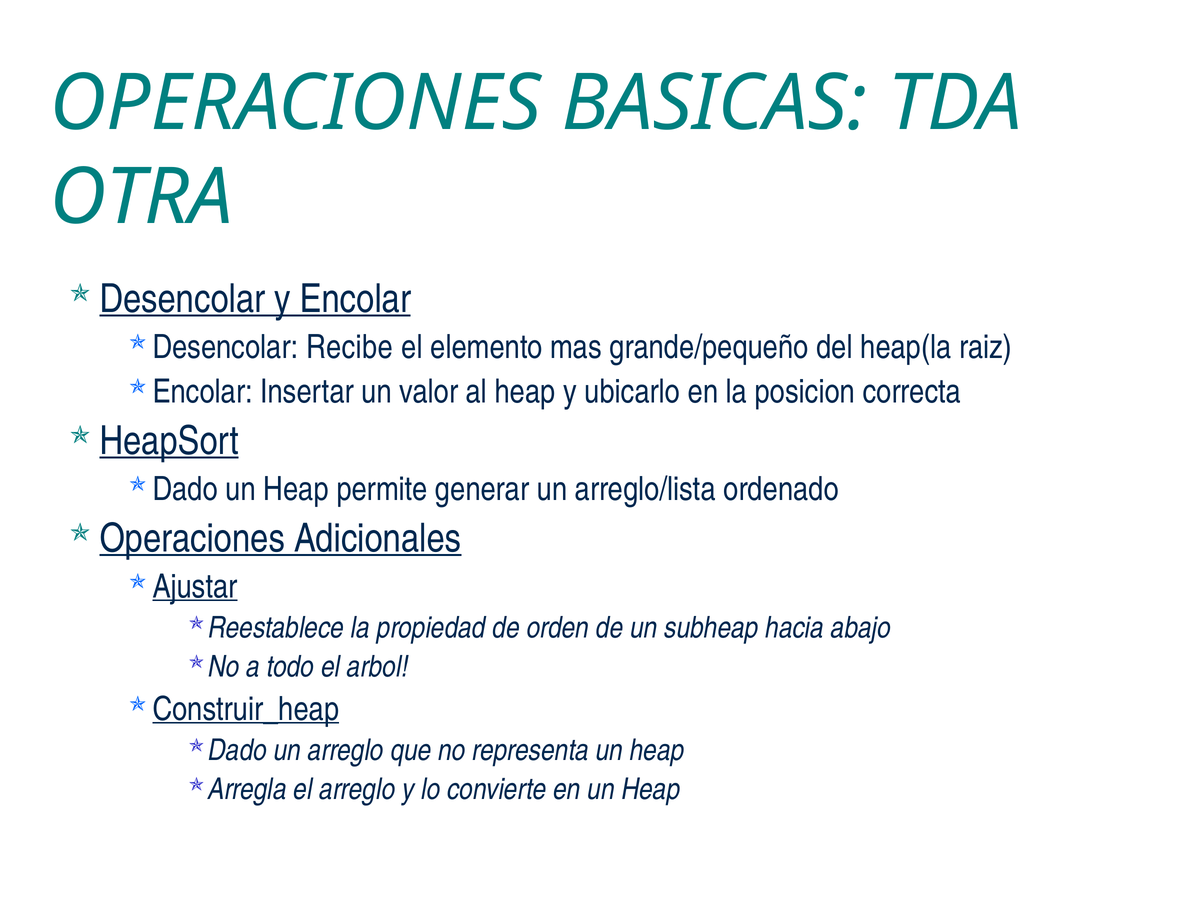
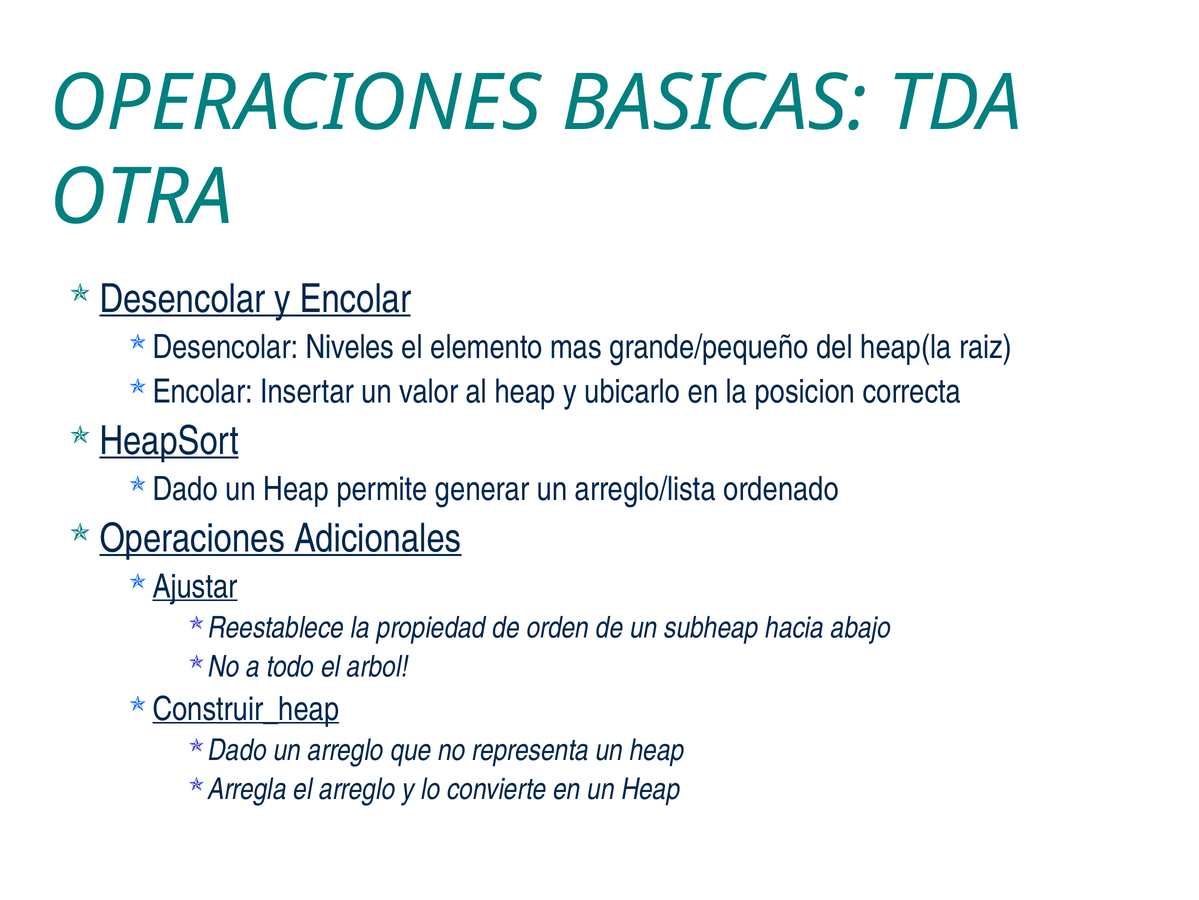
Recibe: Recibe -> Niveles (350, 347)
